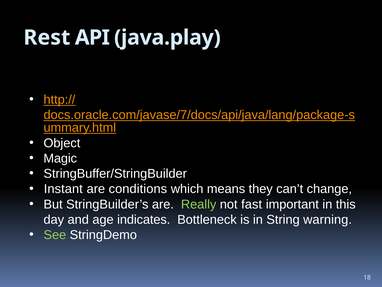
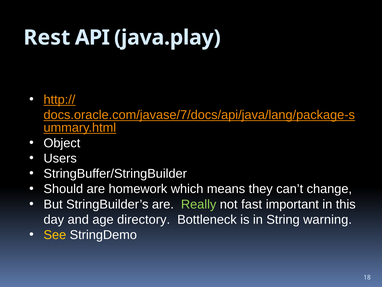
Magic: Magic -> Users (60, 158)
Instant: Instant -> Should (63, 189)
conditions: conditions -> homework (138, 189)
indicates: indicates -> directory (144, 219)
See colour: light green -> yellow (55, 235)
